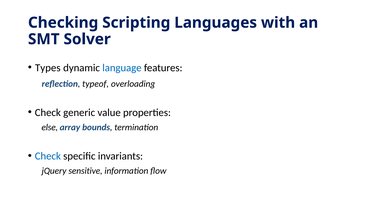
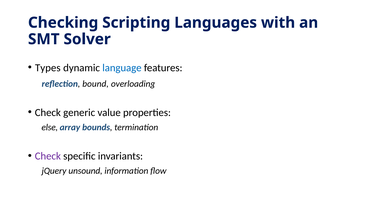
typeof: typeof -> bound (96, 84)
Check colour: blue -> purple (48, 156)
sensitive: sensitive -> unsound (85, 170)
